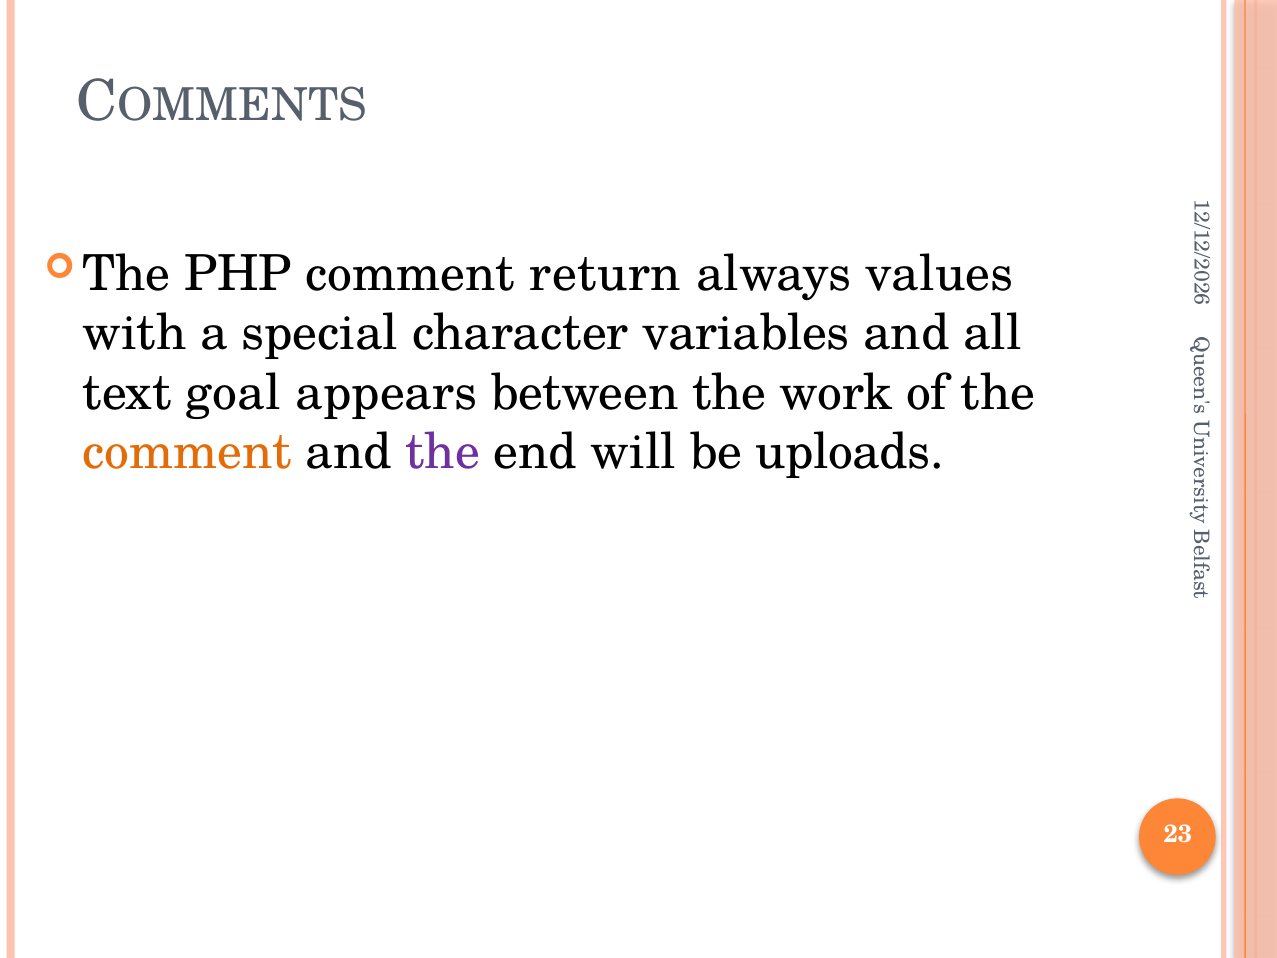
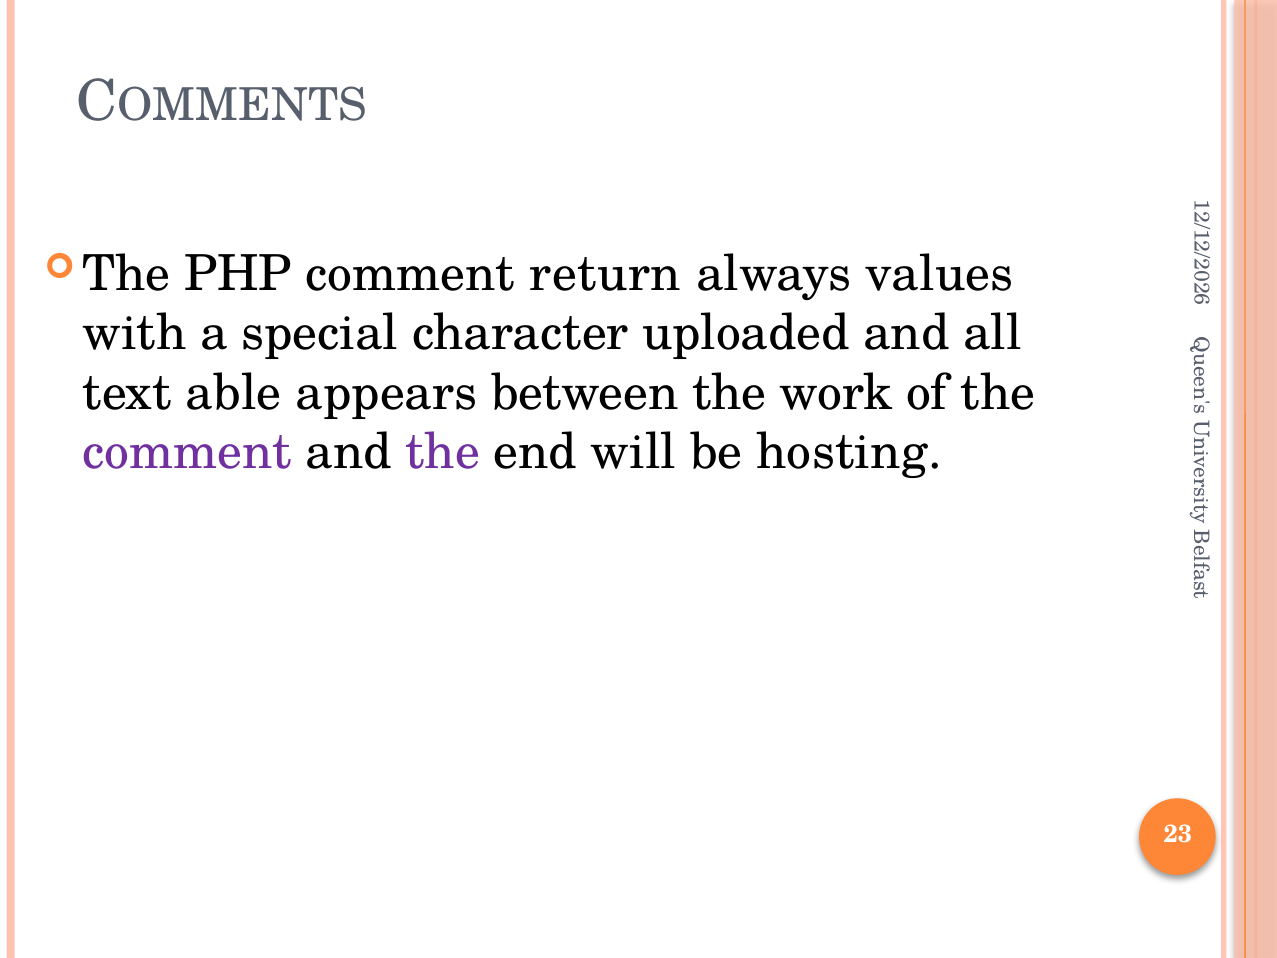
variables: variables -> uploaded (746, 333)
goal: goal -> able (234, 393)
comment colour: orange -> purple (187, 452)
uploads: uploads -> hosting (849, 452)
